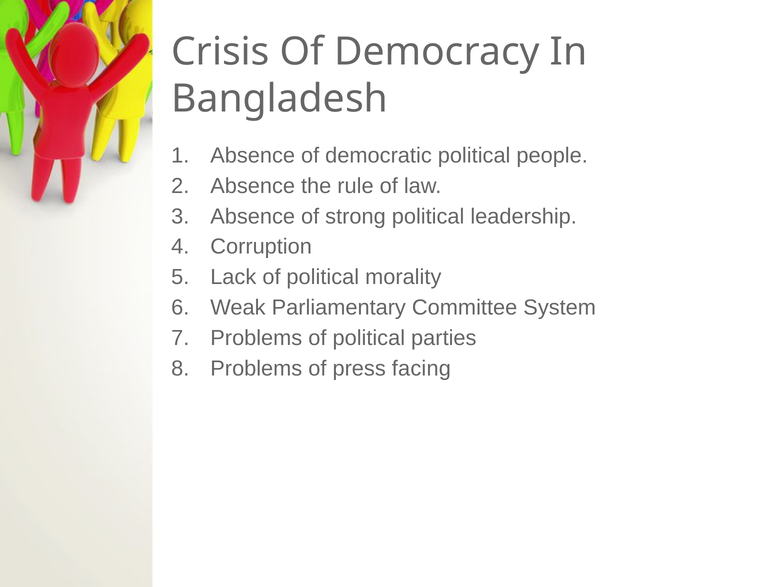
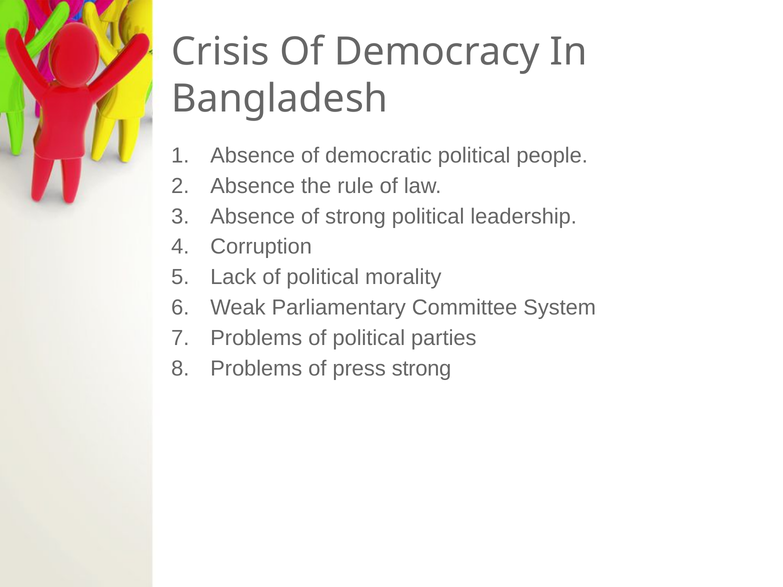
press facing: facing -> strong (422, 369)
